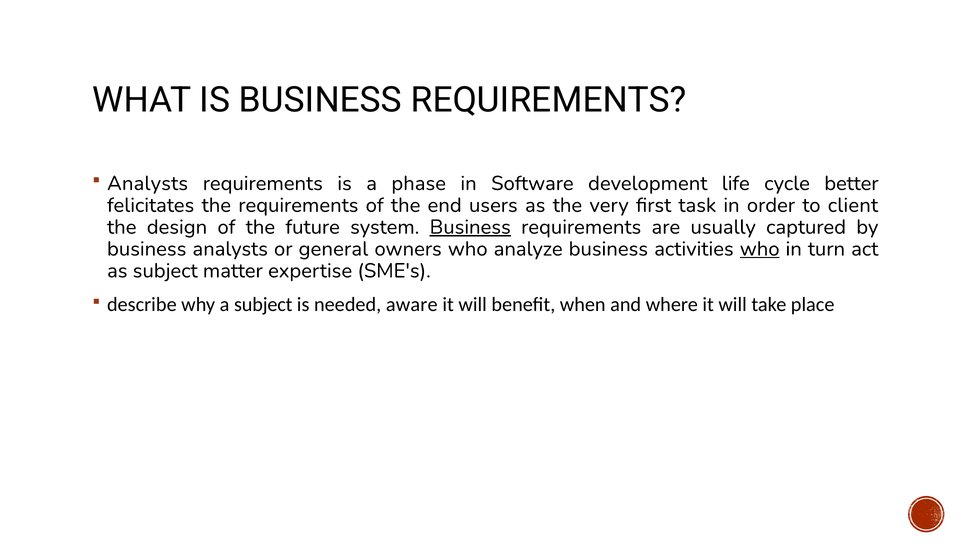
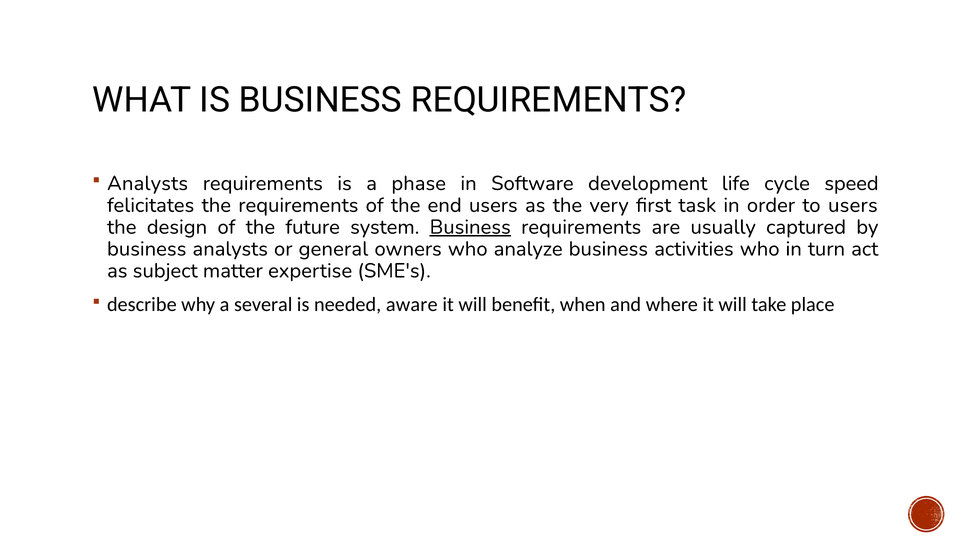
better: better -> speed (851, 183)
to client: client -> users (853, 205)
who underline: present -> none (760, 249)
a subject: subject -> several (263, 305)
